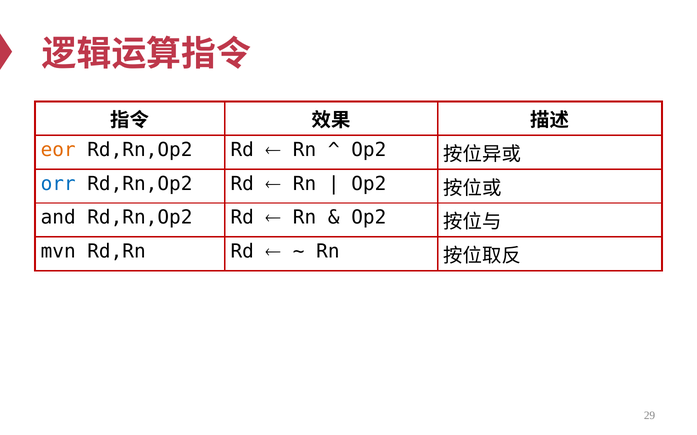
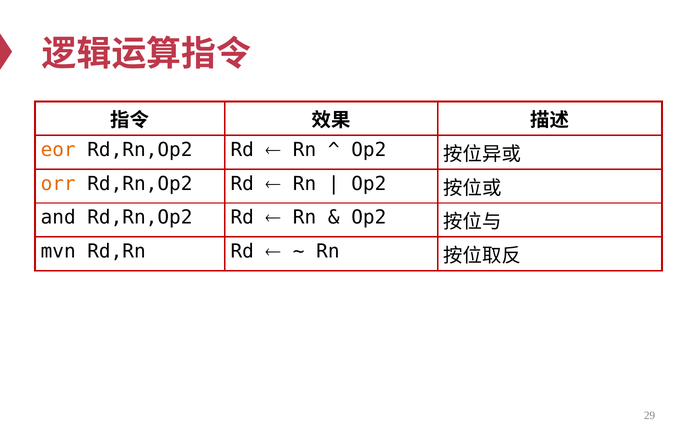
orr colour: blue -> orange (58, 184)
